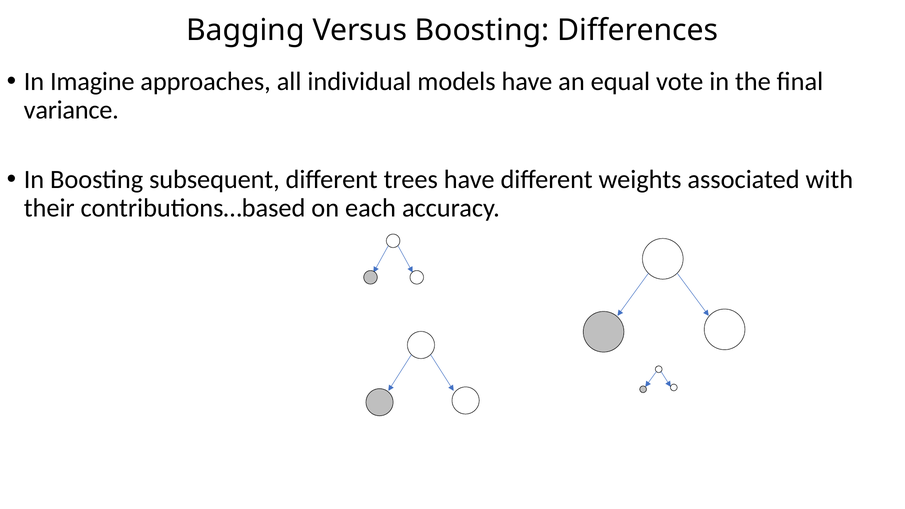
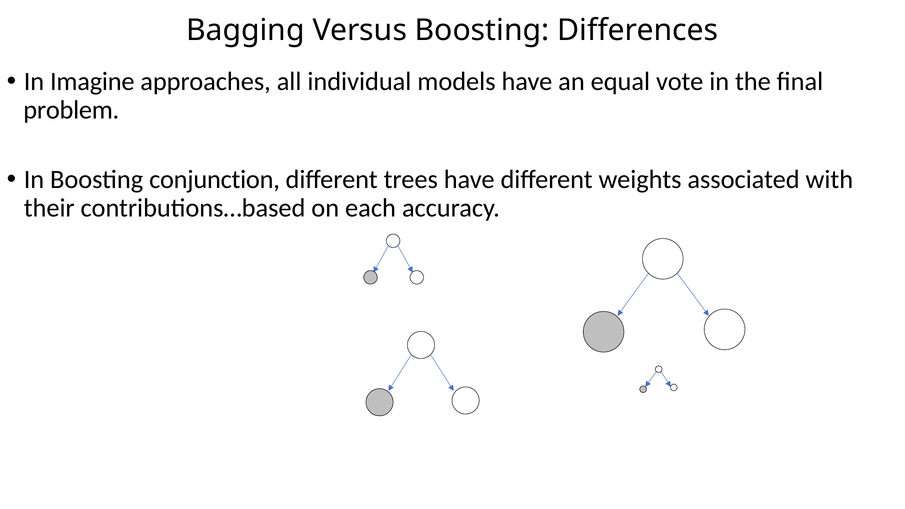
variance: variance -> problem (71, 110)
subsequent: subsequent -> conjunction (215, 180)
